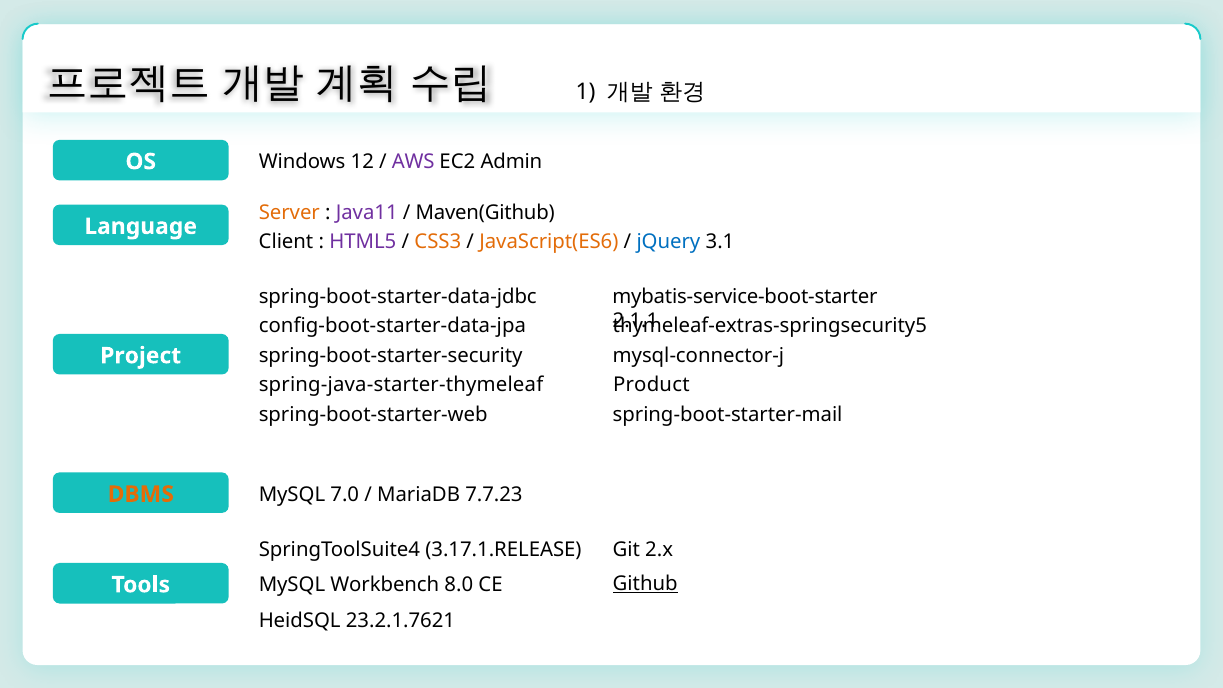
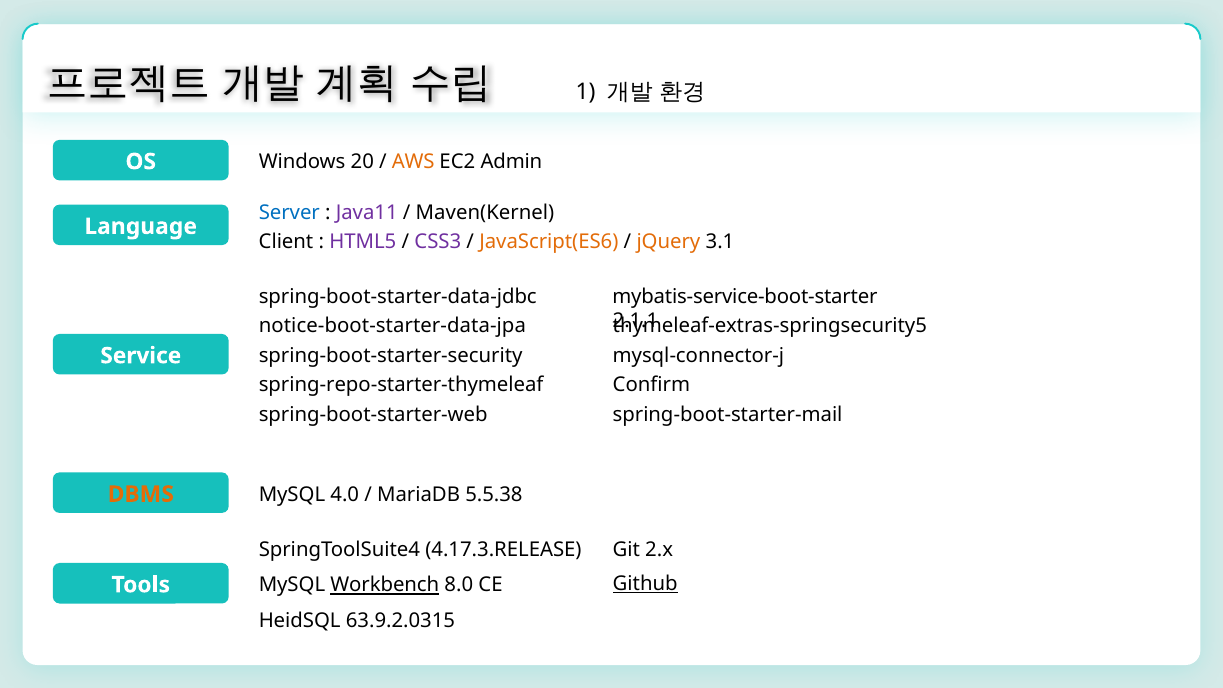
12: 12 -> 20 (362, 162)
AWS colour: purple -> orange (413, 162)
Server colour: orange -> blue (289, 212)
Maven(Github: Maven(Github -> Maven(Kernel (485, 212)
CSS3 colour: orange -> purple (438, 242)
jQuery colour: blue -> orange (668, 242)
config-boot-starter-data-jpa: config-boot-starter-data-jpa -> notice-boot-starter-data-jpa (392, 326)
Project: Project -> Service (141, 356)
spring-java-starter-thymeleaf: spring-java-starter-thymeleaf -> spring-repo-starter-thymeleaf (401, 385)
Product: Product -> Confirm (651, 385)
7.0: 7.0 -> 4.0 (345, 494)
7.7.23: 7.7.23 -> 5.5.38 (494, 494)
3.17.1.RELEASE: 3.17.1.RELEASE -> 4.17.3.RELEASE (503, 550)
Workbench underline: none -> present (385, 585)
23.2.1.7621: 23.2.1.7621 -> 63.9.2.0315 (400, 620)
